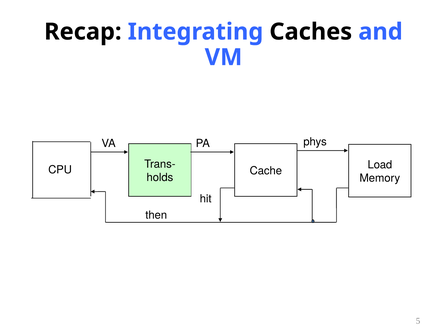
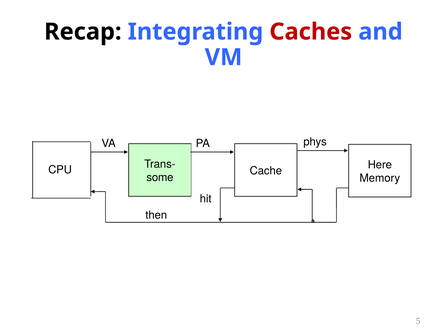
Caches colour: black -> red (311, 32)
Load: Load -> Here (380, 164)
holds: holds -> some (160, 177)
